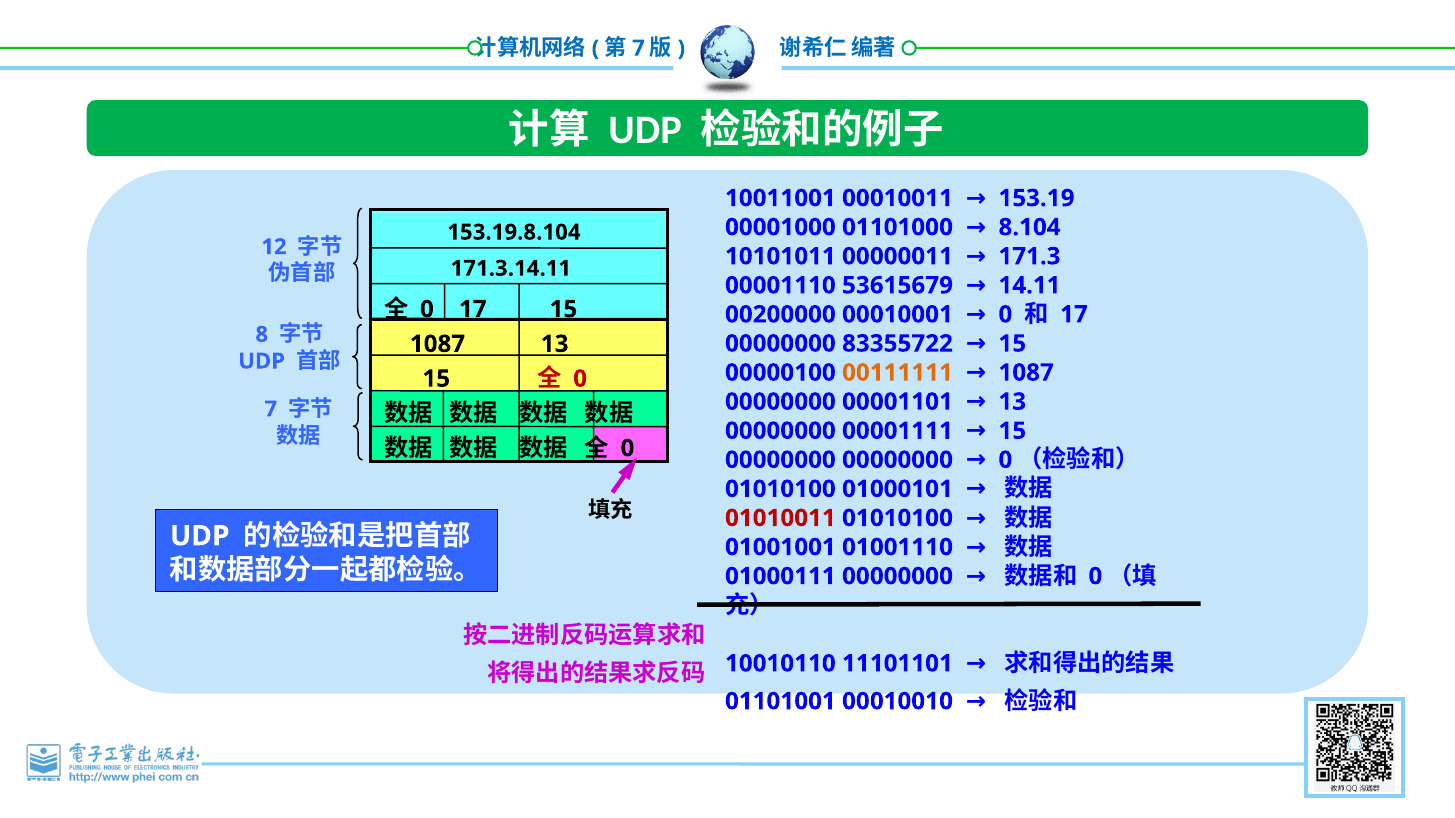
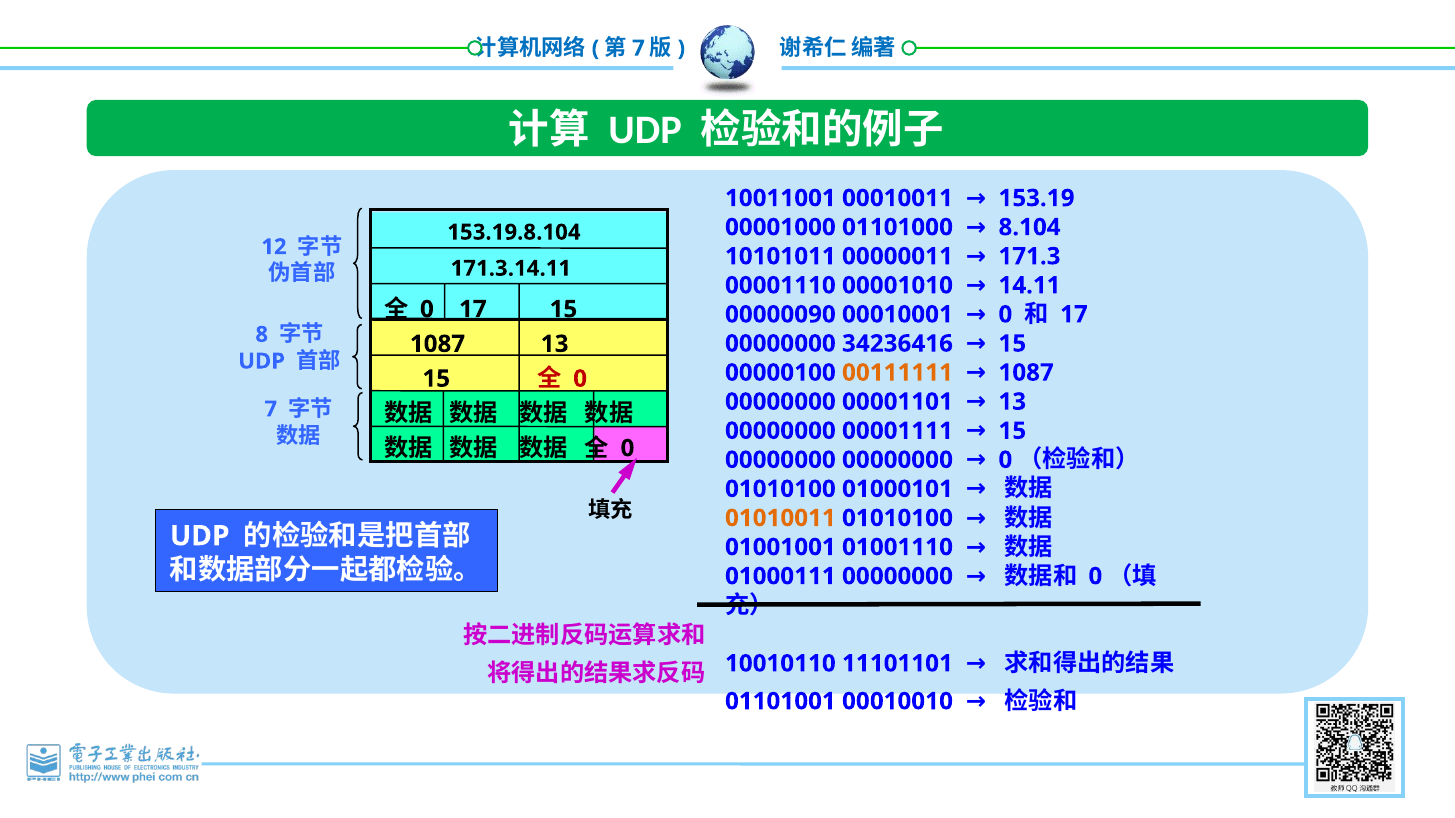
53615679: 53615679 -> 00001010 (898, 286)
00200000: 00200000 -> 00000090 (780, 315)
83355722: 83355722 -> 34236416 (898, 344)
01010011 colour: red -> orange (780, 518)
